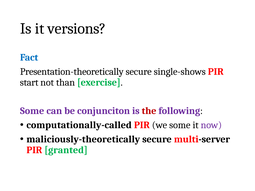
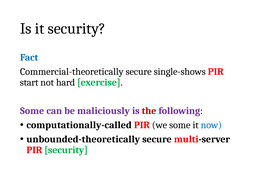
it versions: versions -> security (77, 29)
Presentation-theoretically: Presentation-theoretically -> Commercial-theoretically (72, 72)
than: than -> hard (66, 82)
conjunciton: conjunciton -> maliciously (104, 111)
now colour: purple -> blue (211, 125)
maliciously-theoretically: maliciously-theoretically -> unbounded-theoretically (83, 139)
PIR granted: granted -> security (66, 150)
